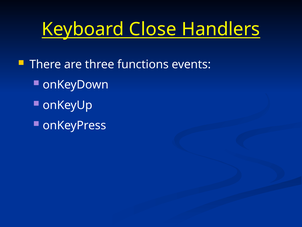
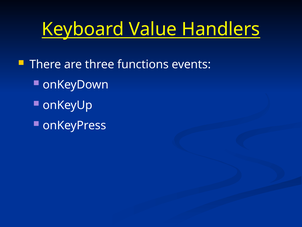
Close: Close -> Value (153, 29)
